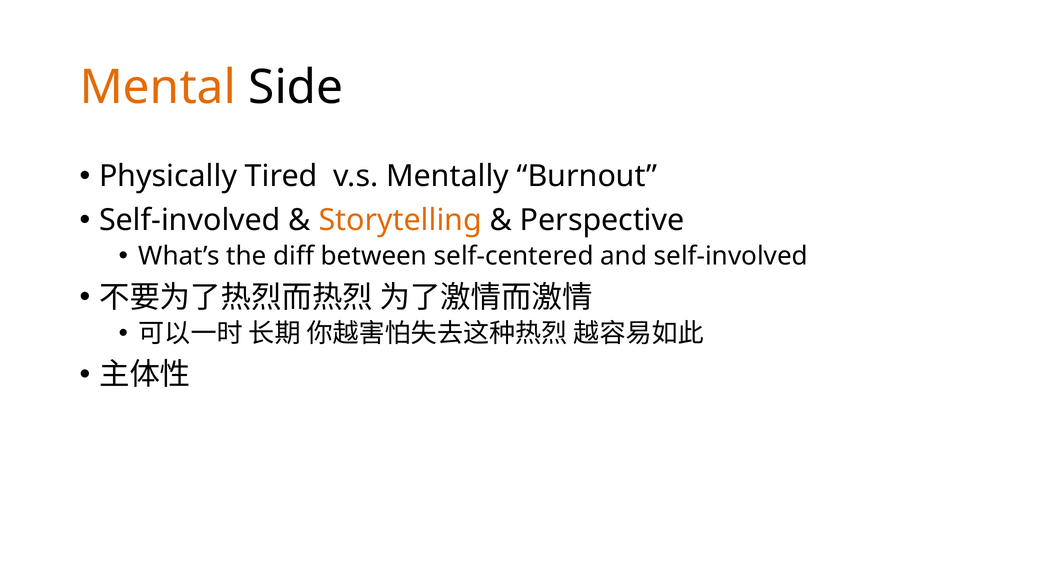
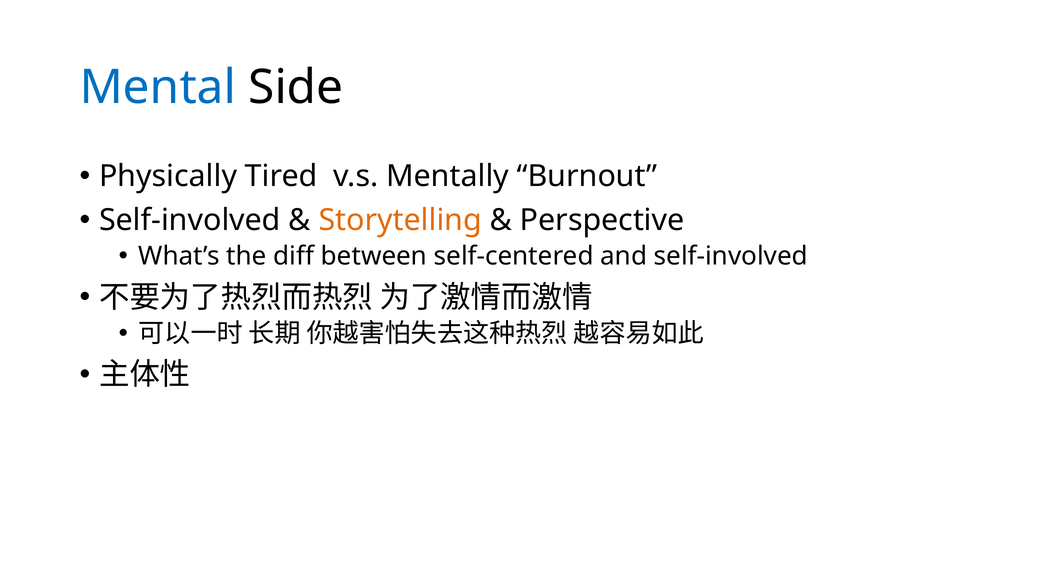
Mental colour: orange -> blue (158, 88)
